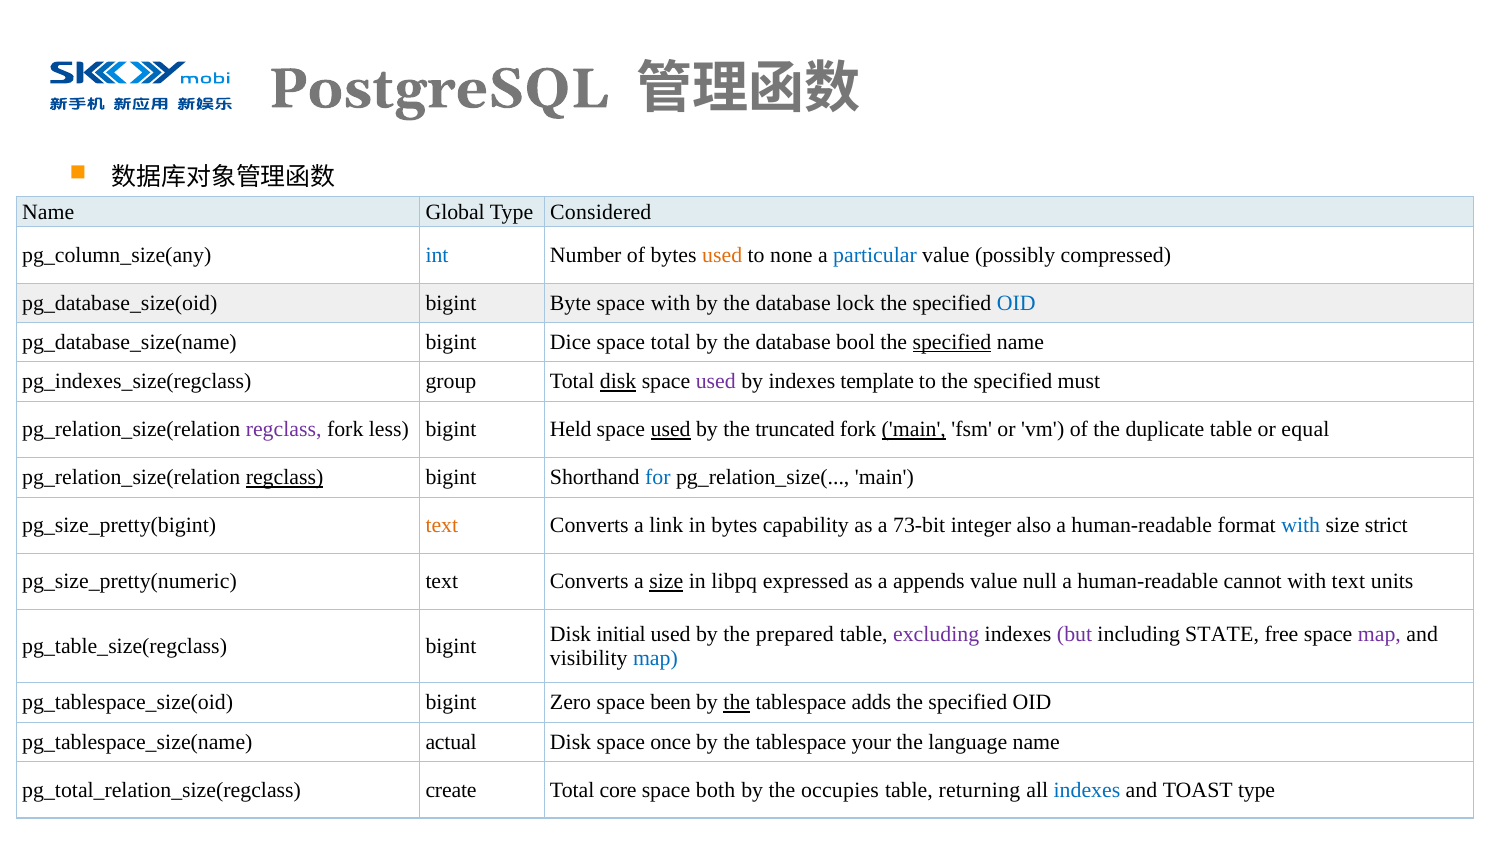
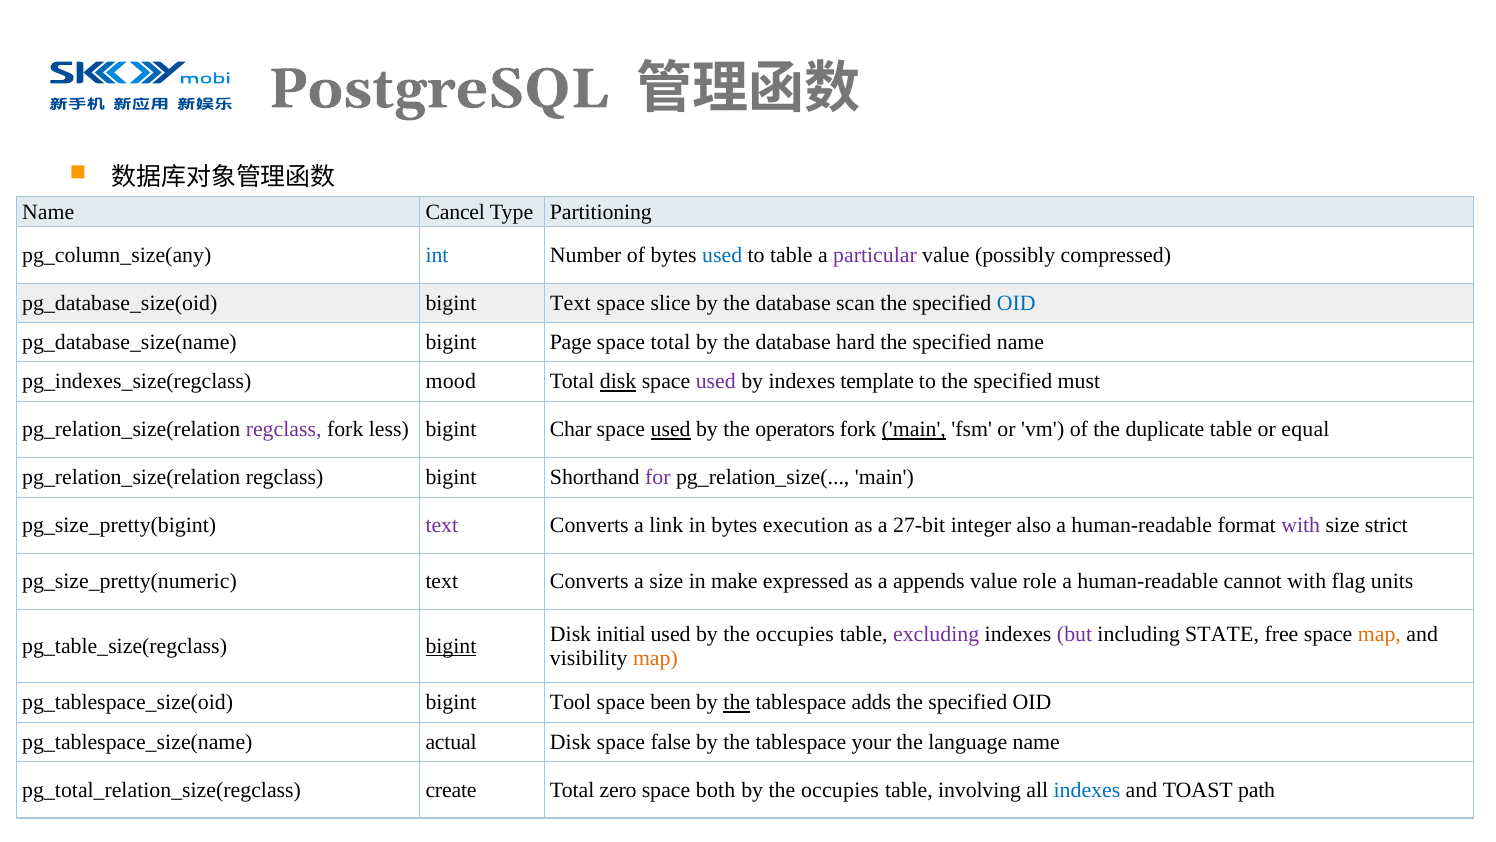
Global: Global -> Cancel (455, 212)
Considered: Considered -> Partitioning (601, 212)
used colour: orange -> blue (722, 255)
to none: none -> table (791, 255)
particular colour: blue -> purple (875, 255)
bigint Byte: Byte -> Text (570, 303)
space with: with -> slice (671, 303)
lock: lock -> scan (856, 303)
Dice: Dice -> Page (571, 342)
bool: bool -> hard (856, 342)
specified underline: present -> none (952, 342)
group: group -> mood (451, 382)
Held: Held -> Char (571, 429)
truncated: truncated -> operators (795, 429)
regclass underline: present -> none (285, 477)
for colour: blue -> purple (658, 477)
text colour: orange -> purple (442, 525)
capability: capability -> execution (806, 525)
73-bit: 73-bit -> 27-bit (919, 525)
with colour: blue -> purple (1301, 525)
size underline: present -> none (666, 581)
libpq: libpq -> make (734, 581)
null: null -> role (1040, 581)
with text: text -> flag (1349, 581)
used by the prepared: prepared -> occupies (795, 634)
map colour: purple -> orange (1379, 634)
bigint underline: none -> present (451, 646)
map colour: blue -> orange (655, 658)
Zero: Zero -> Tool (571, 702)
once: once -> false (671, 742)
core: core -> zero (618, 790)
returning: returning -> involving (980, 790)
TOAST type: type -> path (1257, 790)
